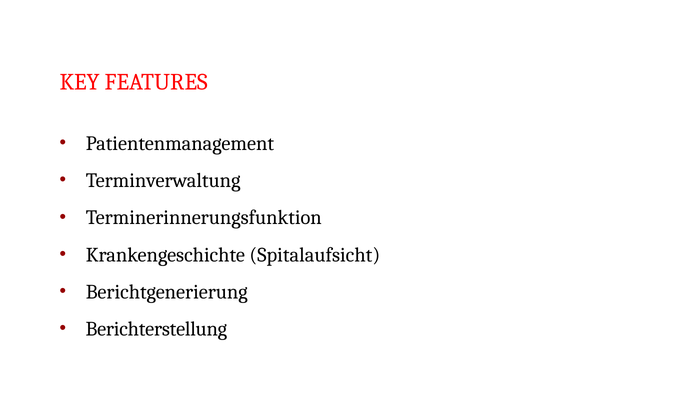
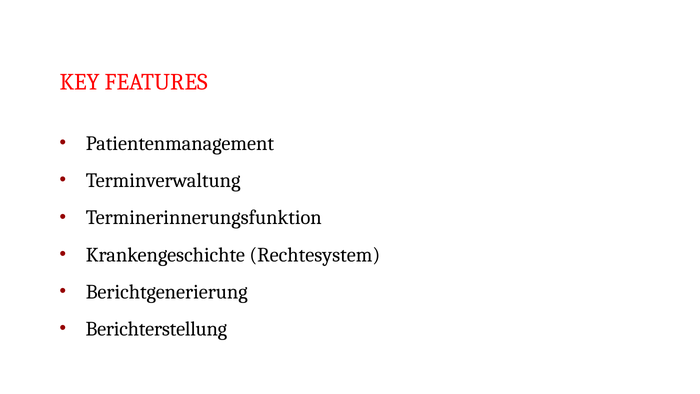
Spitalaufsicht: Spitalaufsicht -> Rechtesystem (315, 255)
